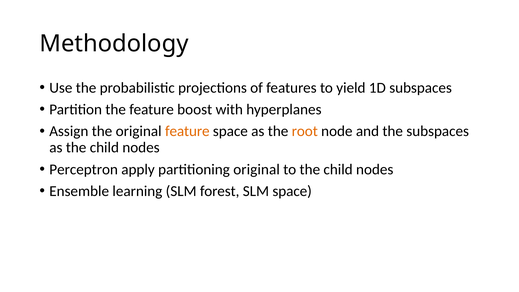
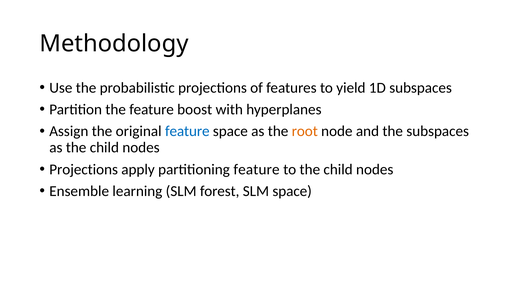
feature colour: orange -> blue (187, 131)
Perceptron: Perceptron -> Projections (84, 169)
partitioning original: original -> feature (256, 169)
